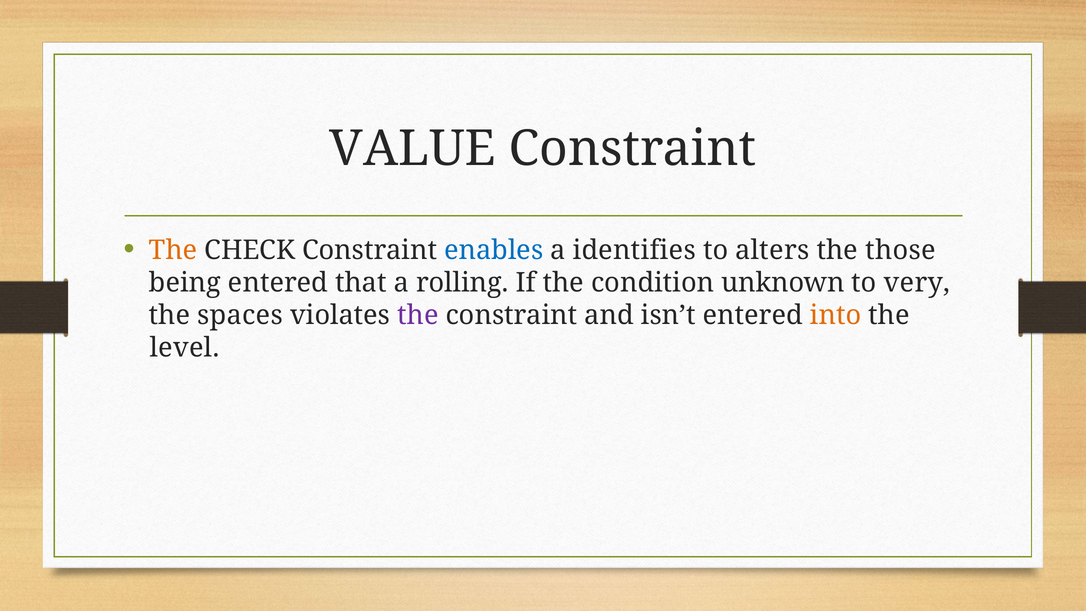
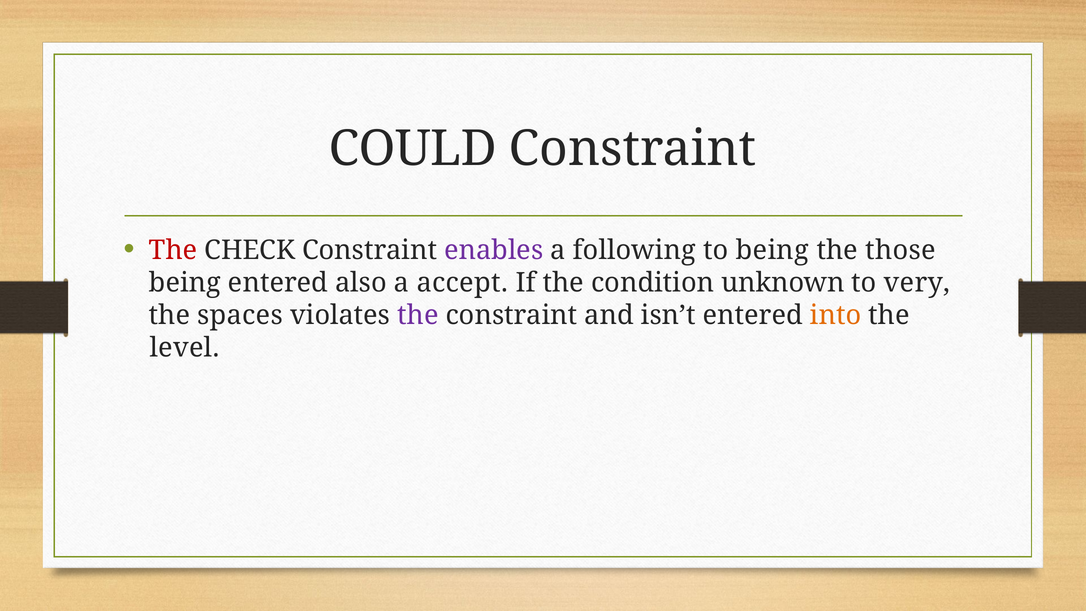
VALUE: VALUE -> COULD (413, 149)
The colour: orange -> red (173, 250)
enables colour: blue -> purple (494, 250)
identifies: identifies -> following (634, 250)
to alters: alters -> being (772, 250)
that: that -> also (361, 283)
rolling: rolling -> accept (462, 283)
